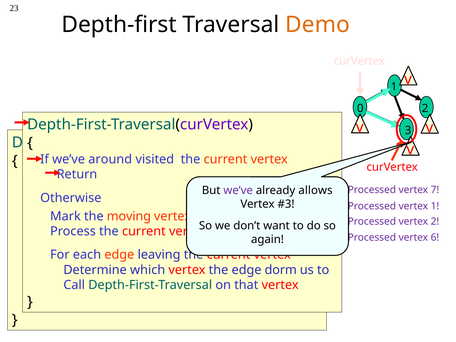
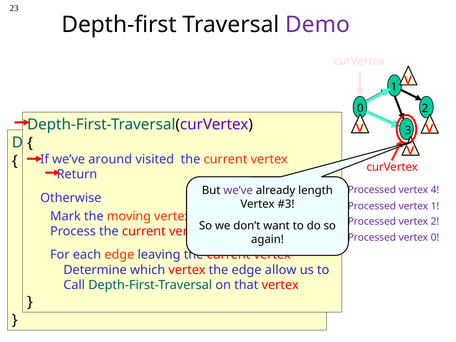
Demo colour: orange -> purple (318, 25)
7: 7 -> 4 (435, 190)
allows: allows -> length (316, 191)
6: 6 -> 0 (435, 237)
dorm: dorm -> allow (281, 270)
